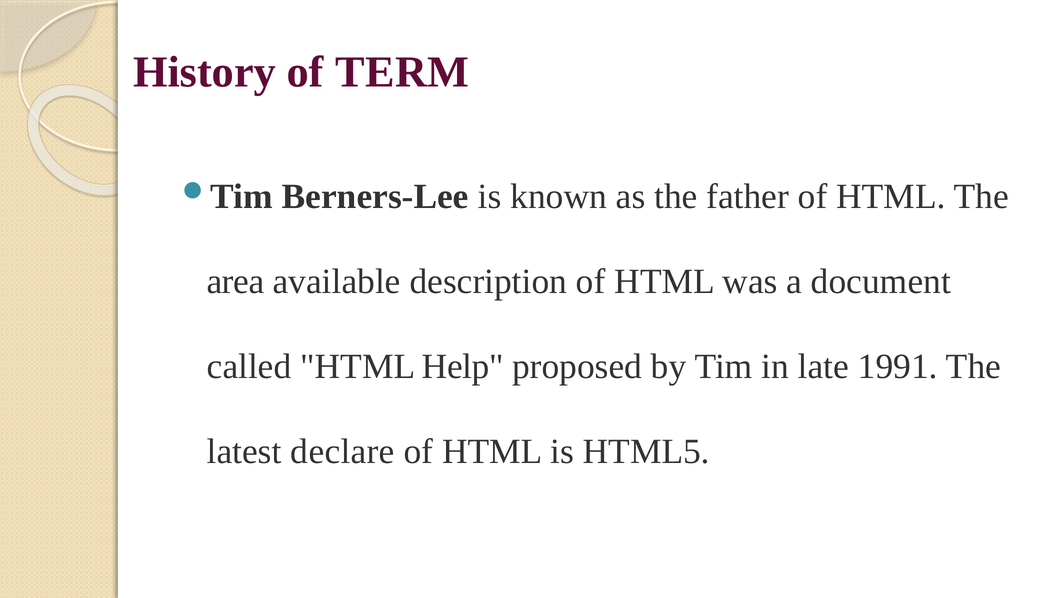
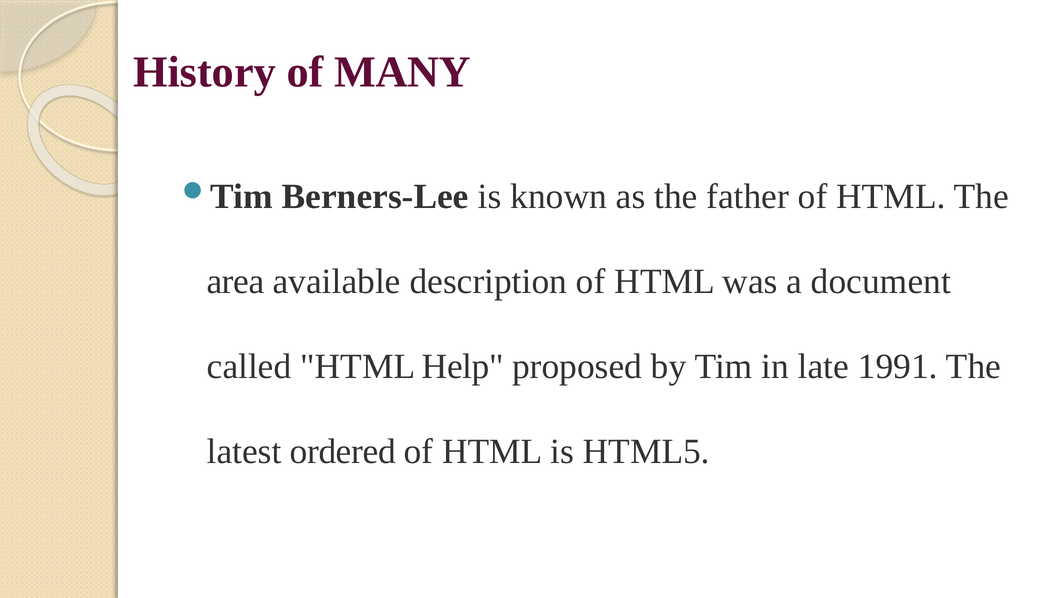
TERM: TERM -> MANY (403, 72)
declare: declare -> ordered (343, 452)
